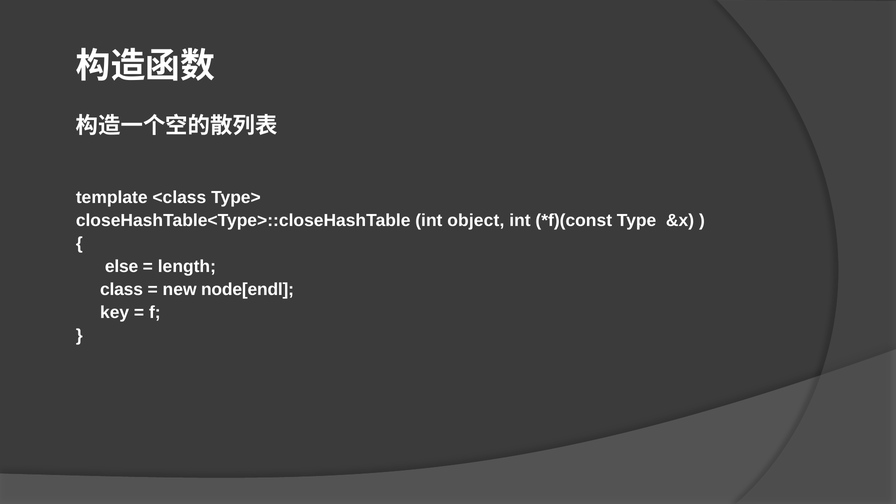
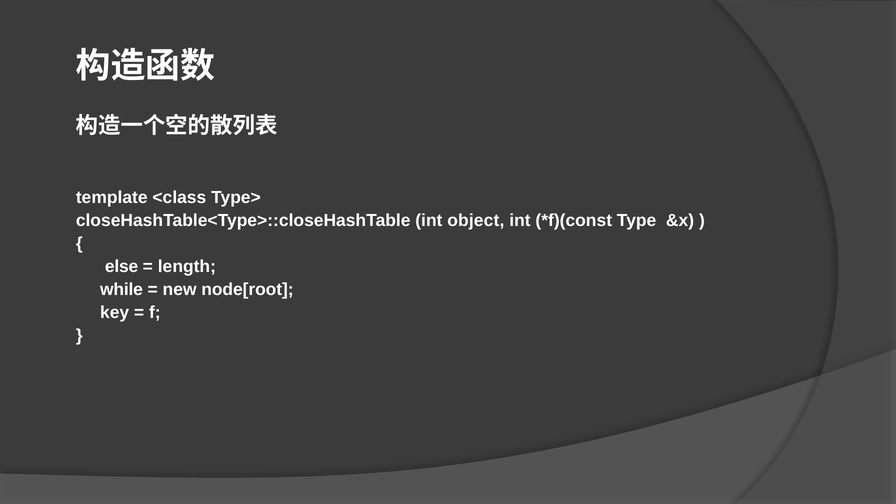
class: class -> while (121, 289)
node[endl: node[endl -> node[root (247, 289)
